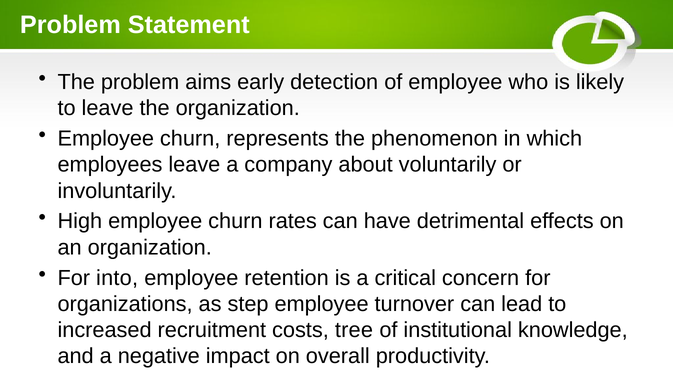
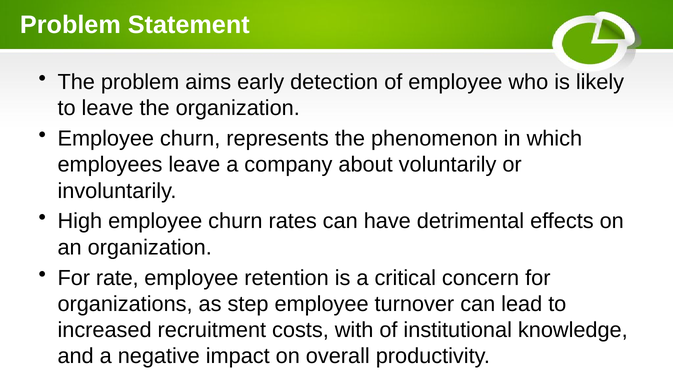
into: into -> rate (117, 278)
tree: tree -> with (354, 330)
